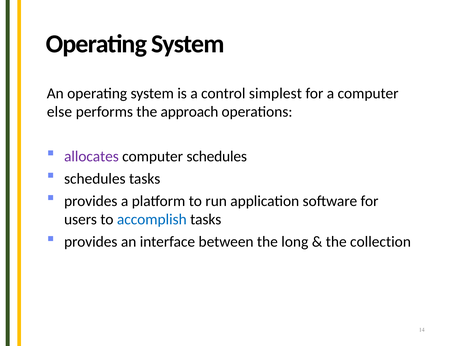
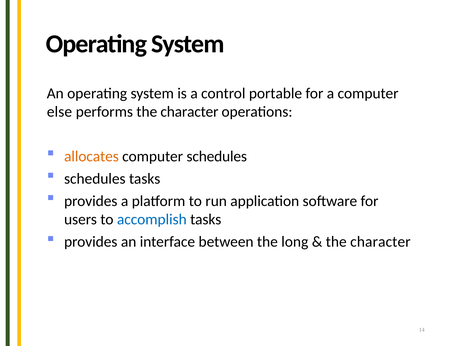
simplest: simplest -> portable (275, 93)
performs the approach: approach -> character (189, 112)
allocates colour: purple -> orange (91, 156)
collection: collection -> character (380, 242)
